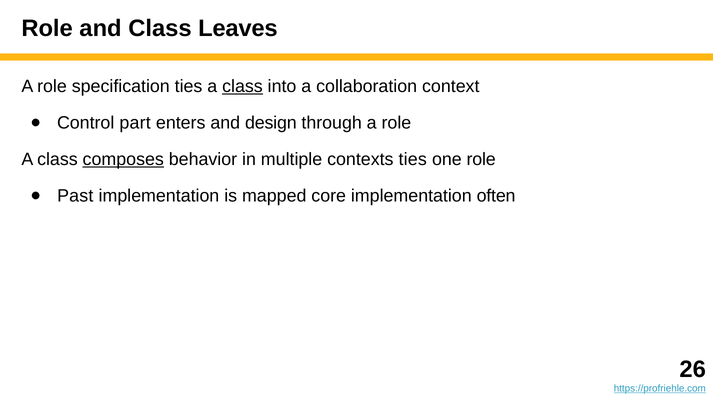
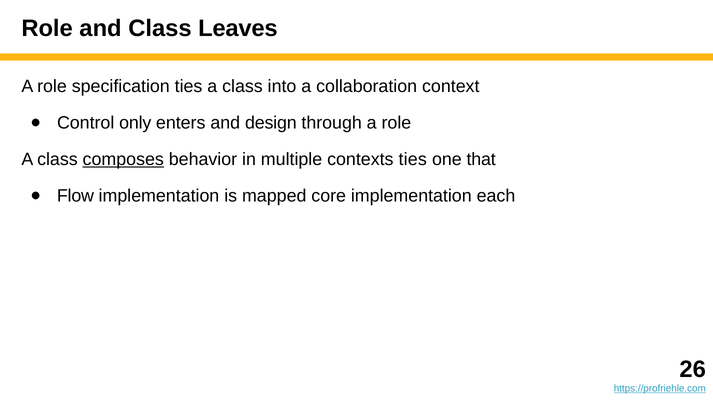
class underline: present -> none (242, 86)
part: part -> only (135, 123)
one role: role -> that (481, 159)
Past: Past -> Flow (75, 196)
often: often -> each (496, 196)
